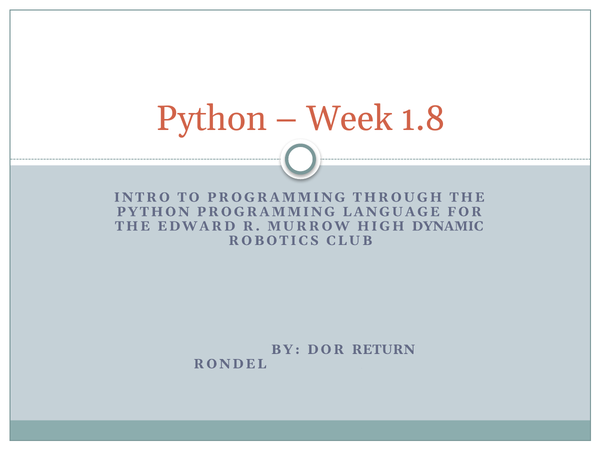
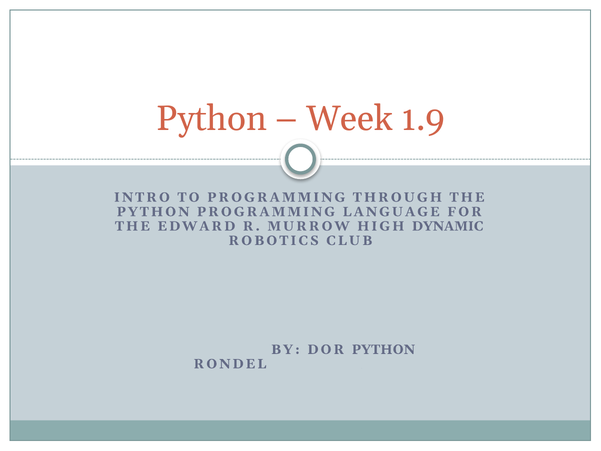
1.8: 1.8 -> 1.9 (423, 119)
DOR RETURN: RETURN -> PYTHON (383, 349)
